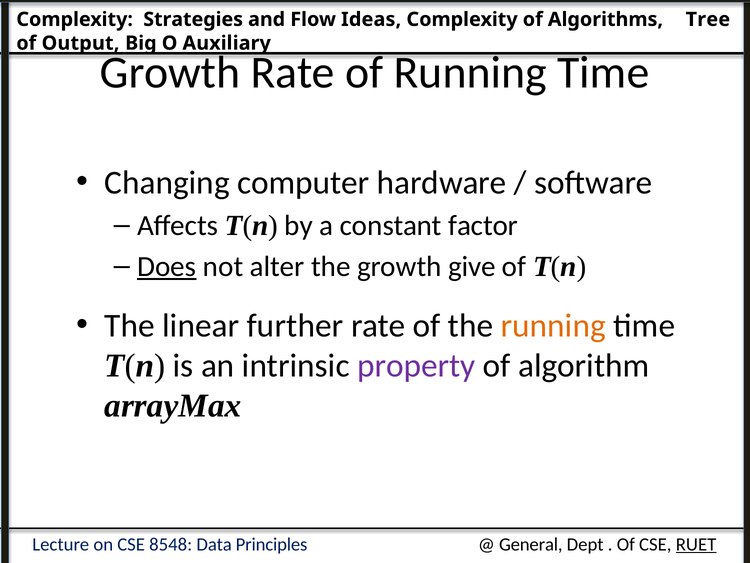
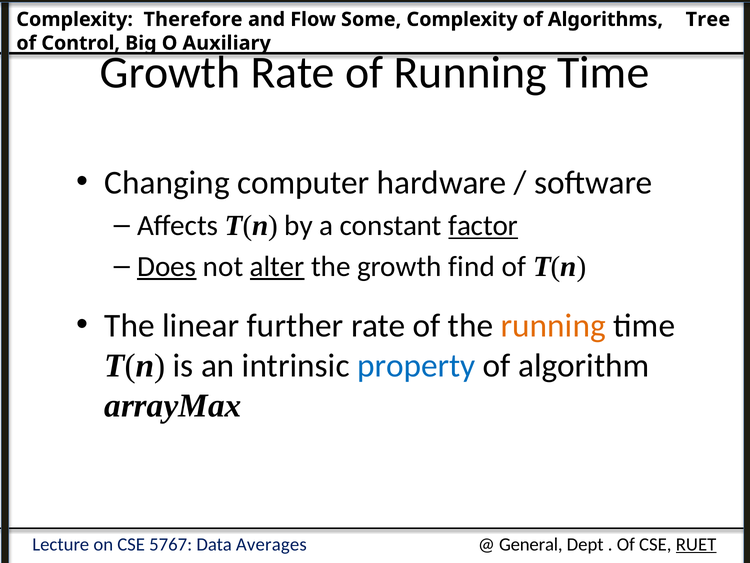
Strategies: Strategies -> Therefore (193, 19)
Ideas: Ideas -> Some (371, 19)
Output: Output -> Control (81, 43)
factor underline: none -> present (483, 225)
alter underline: none -> present (277, 266)
give: give -> find (472, 266)
property colour: purple -> blue (416, 365)
8548: 8548 -> 5767 (171, 544)
Principles: Principles -> Averages (271, 544)
